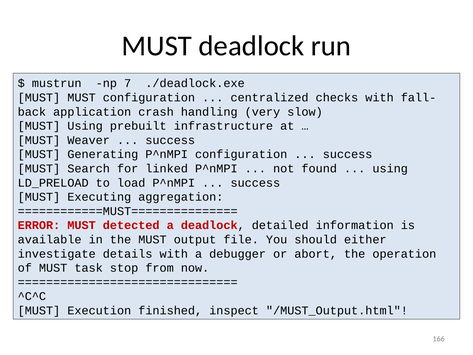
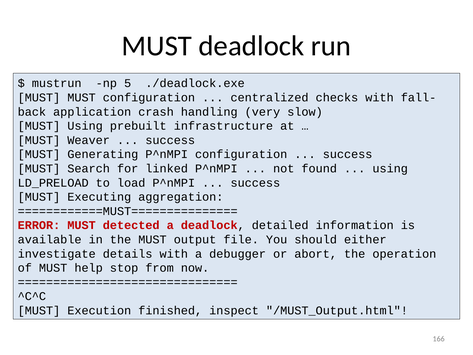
7: 7 -> 5 (128, 83)
task: task -> help (89, 268)
